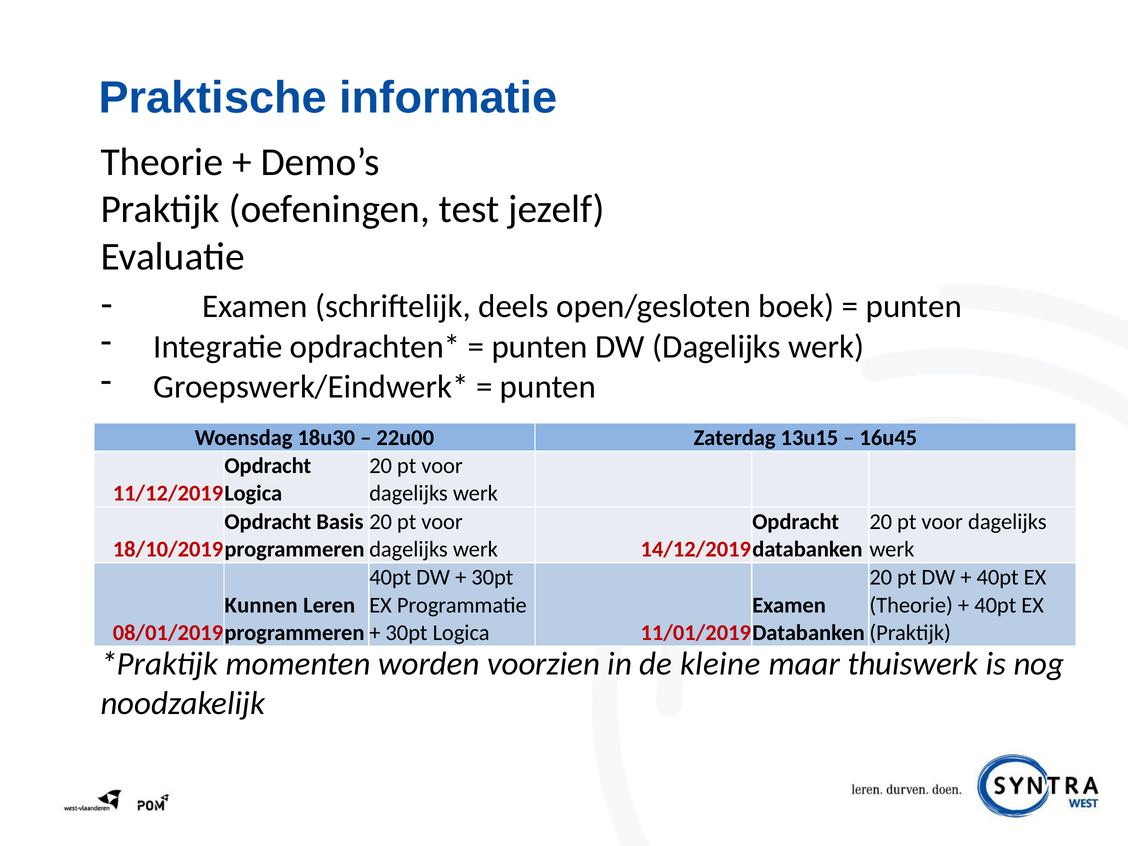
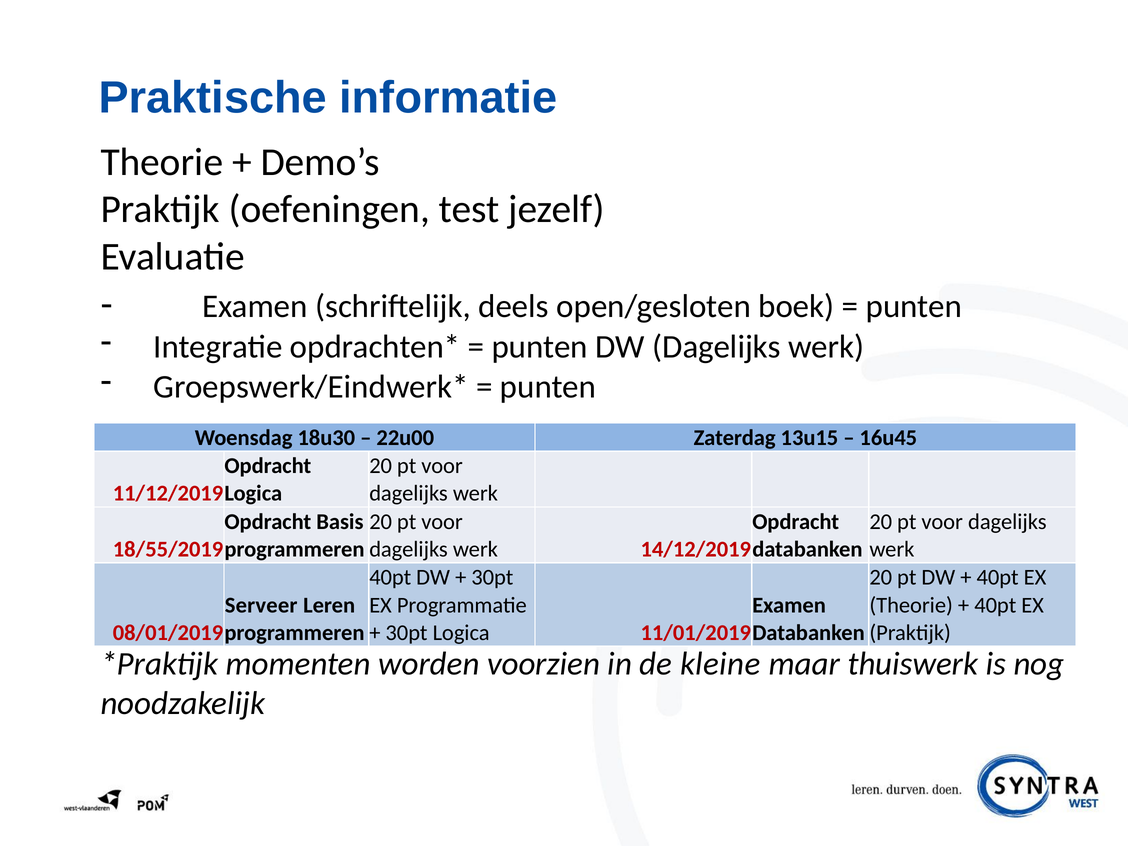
18/10/2019: 18/10/2019 -> 18/55/2019 (168, 549)
Kunnen: Kunnen -> Serveer (261, 605)
